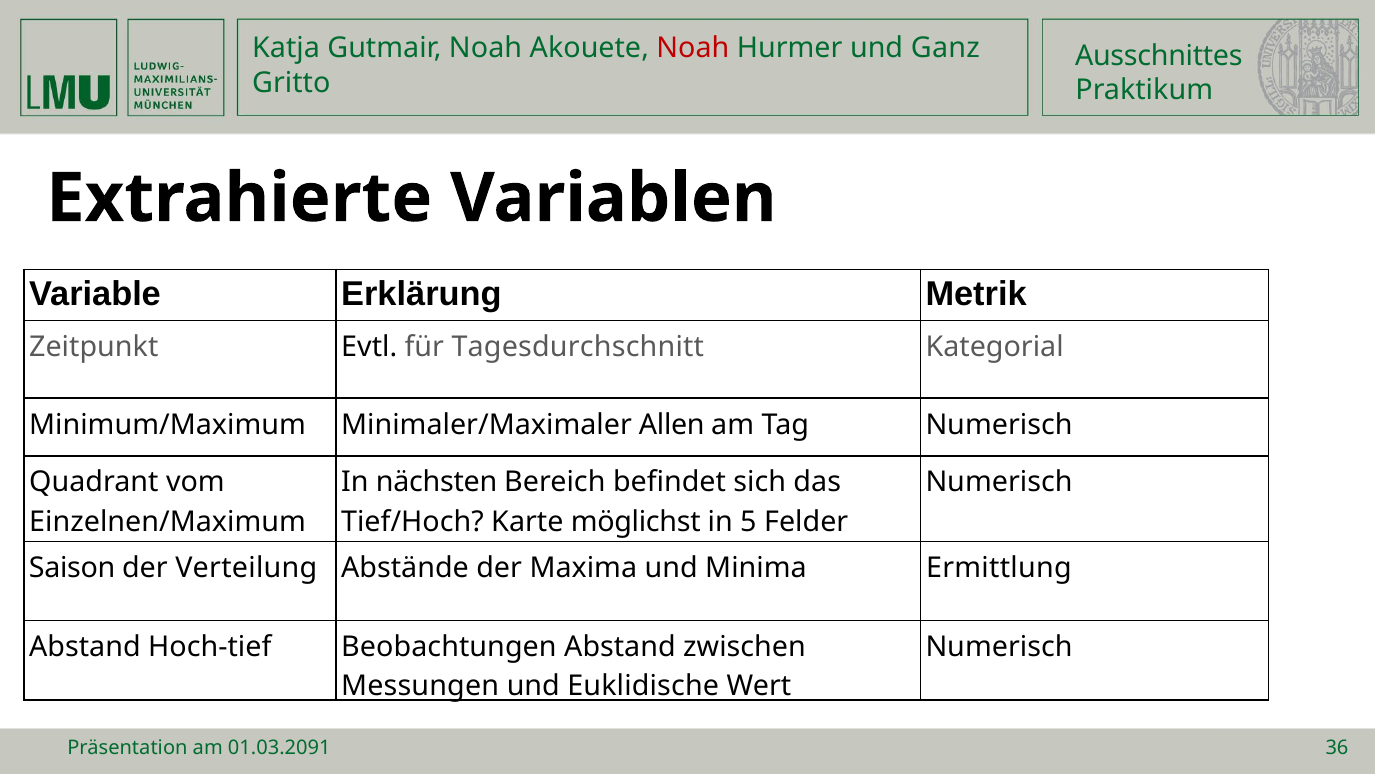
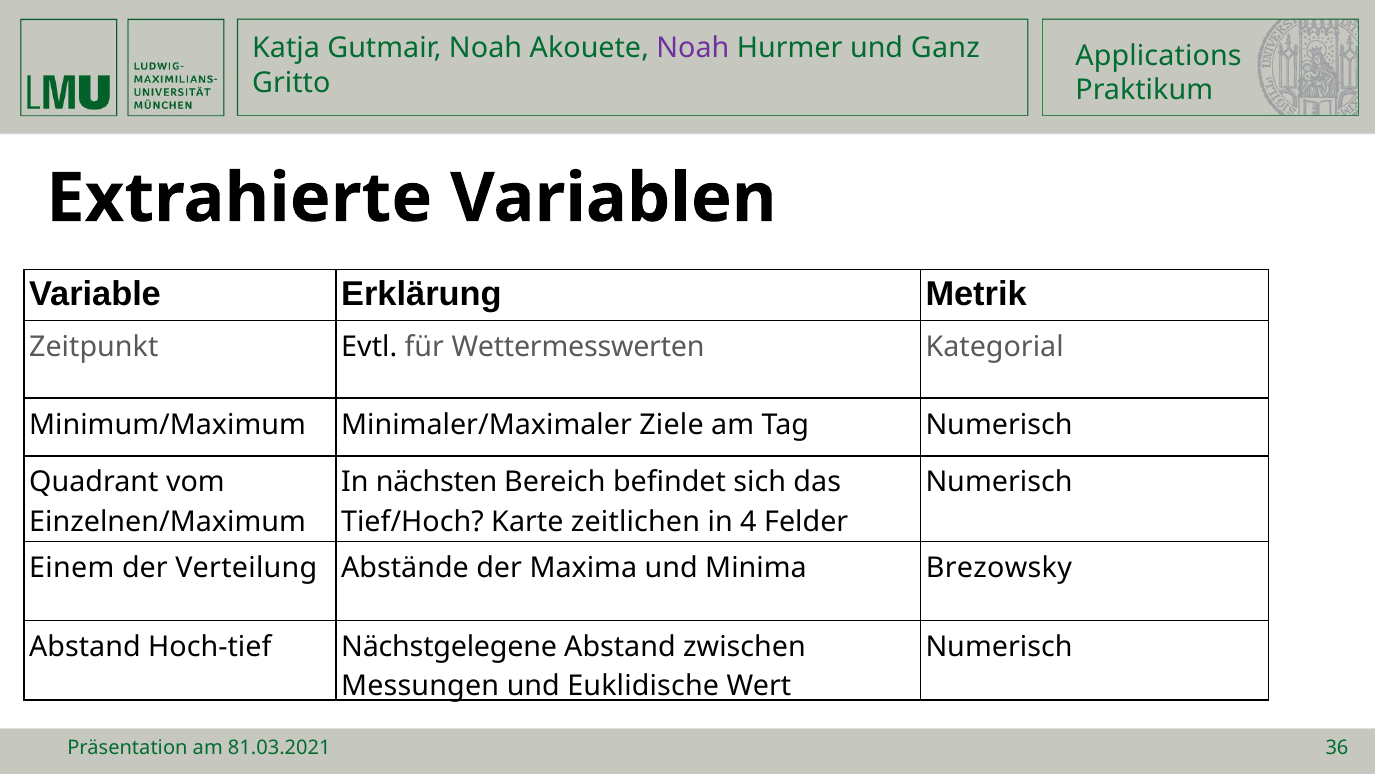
Noah colour: red -> purple (693, 48)
Ausschnittes: Ausschnittes -> Applications (1159, 56)
Tagesdurchschnitt: Tagesdurchschnitt -> Wettermesswerten (578, 347)
Allen: Allen -> Ziele (672, 424)
möglichst: möglichst -> zeitlichen (635, 521)
5: 5 -> 4 (748, 521)
Saison: Saison -> Einem (72, 567)
Ermittlung: Ermittlung -> Brezowsky (999, 567)
Beobachtungen: Beobachtungen -> Nächstgelegene (449, 647)
01.03.2091: 01.03.2091 -> 81.03.2021 (279, 747)
